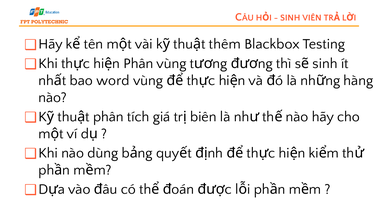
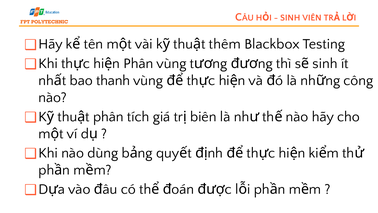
word: word -> thanh (113, 80)
hàng: hàng -> công (358, 80)
